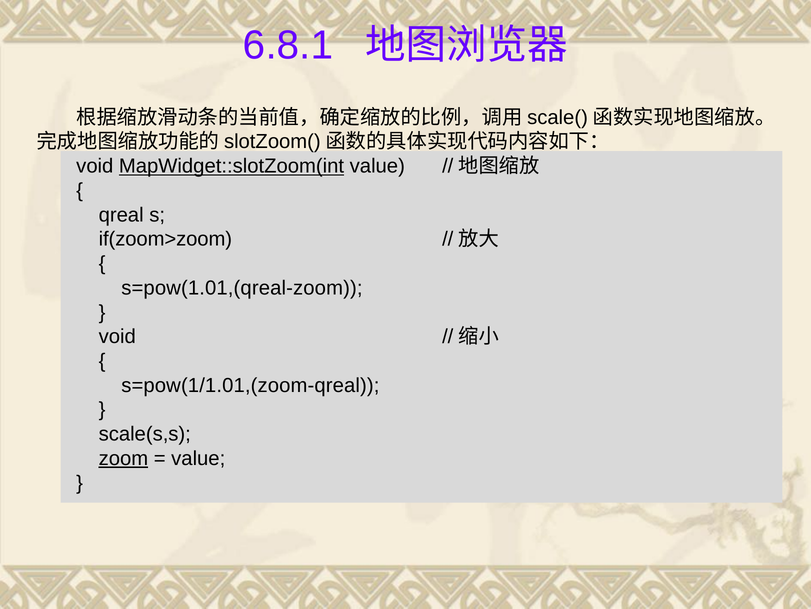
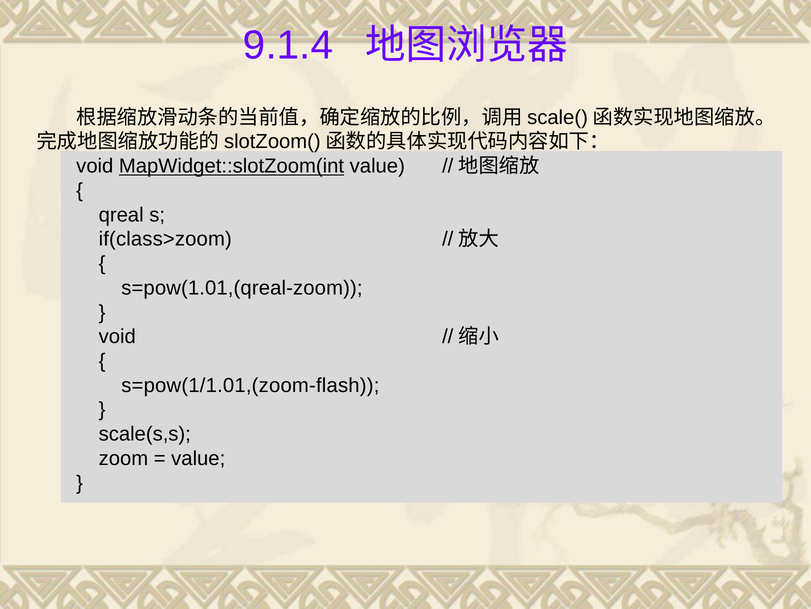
6.8.1: 6.8.1 -> 9.1.4 (288, 45)
if(zoom>zoom: if(zoom>zoom -> if(class>zoom (165, 239)
s=pow(1/1.01,(zoom-qreal: s=pow(1/1.01,(zoom-qreal -> s=pow(1/1.01,(zoom-flash (250, 385)
zoom underline: present -> none (123, 458)
